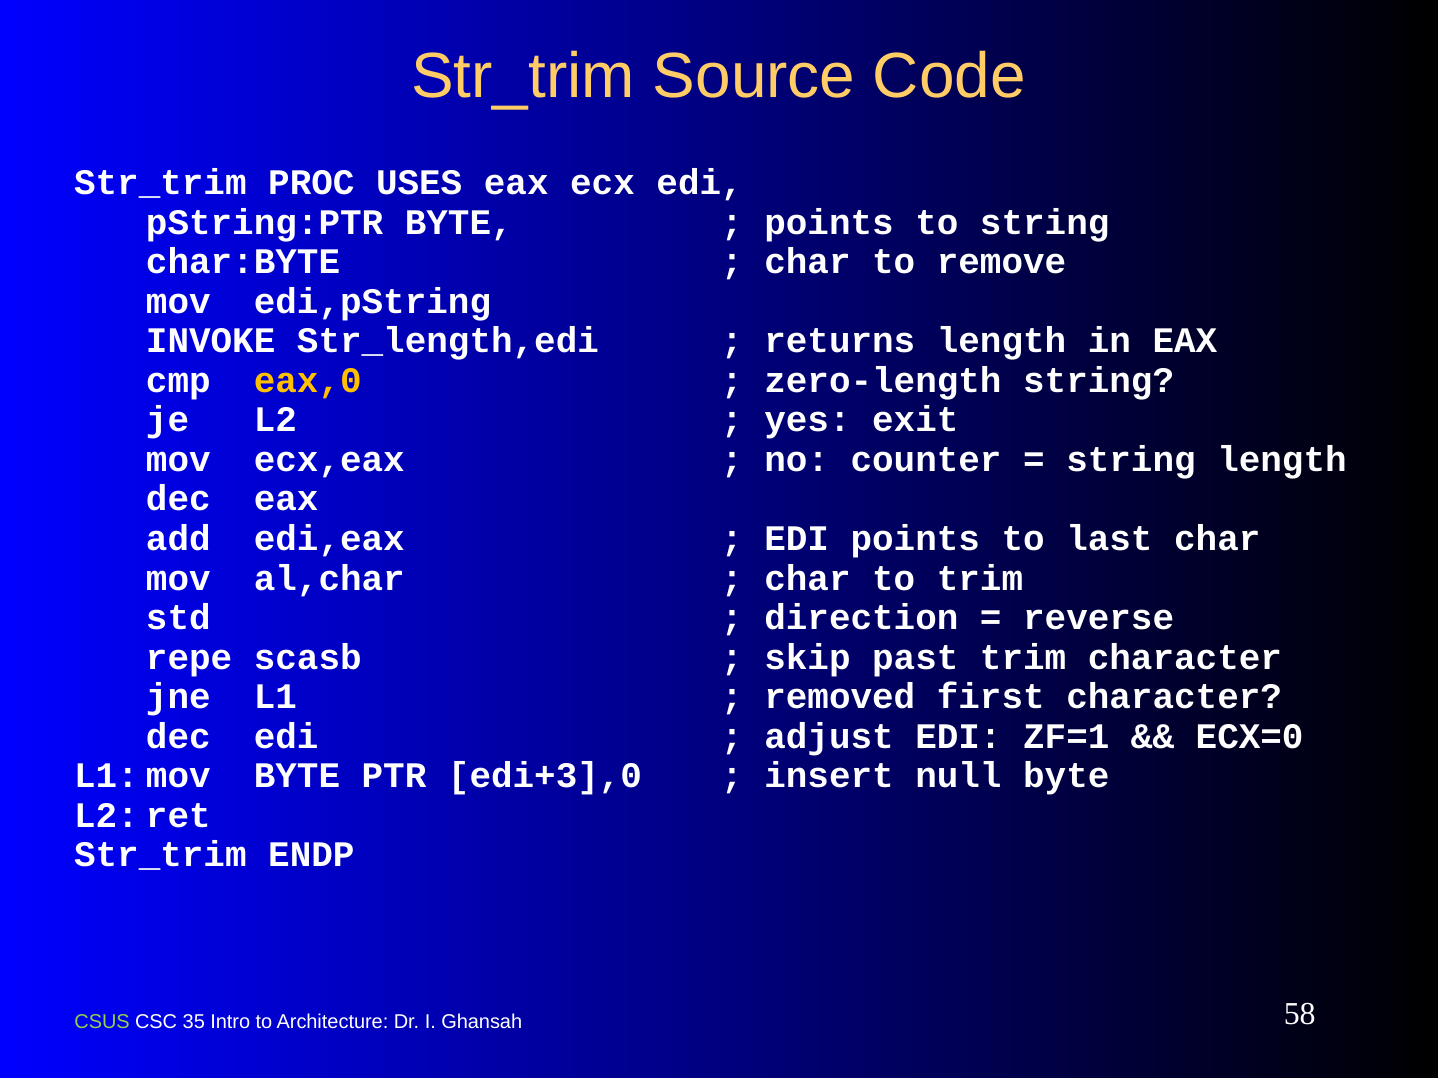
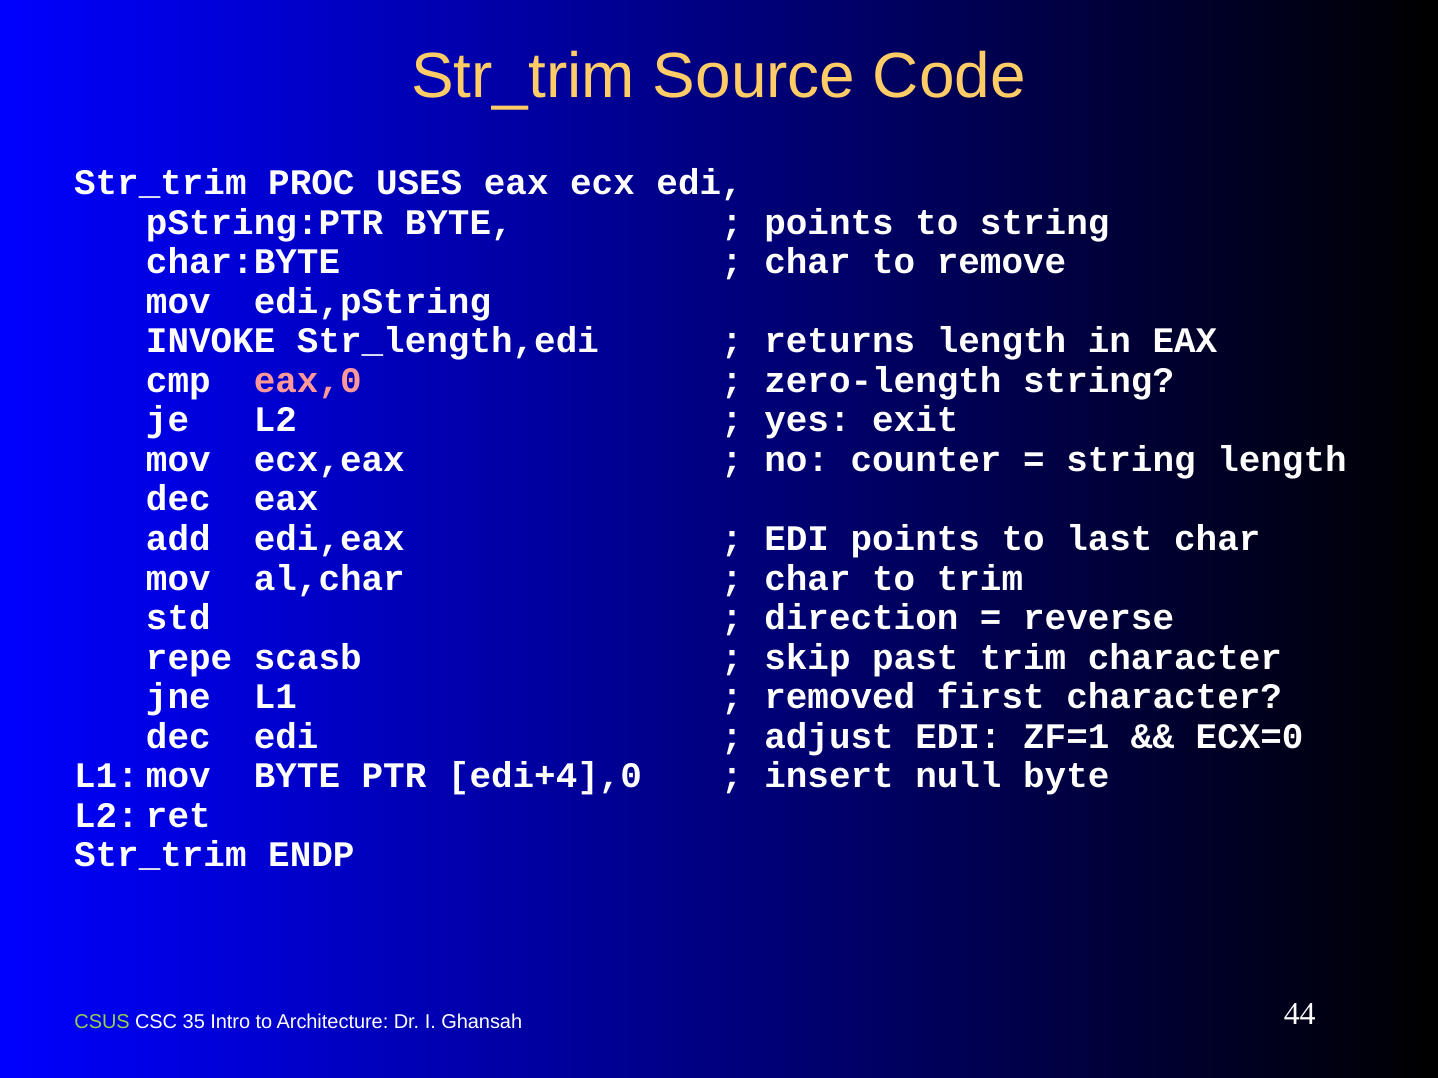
eax,0 colour: yellow -> pink (308, 381)
edi+3],0: edi+3],0 -> edi+4],0 (545, 776)
58: 58 -> 44 (1300, 1015)
